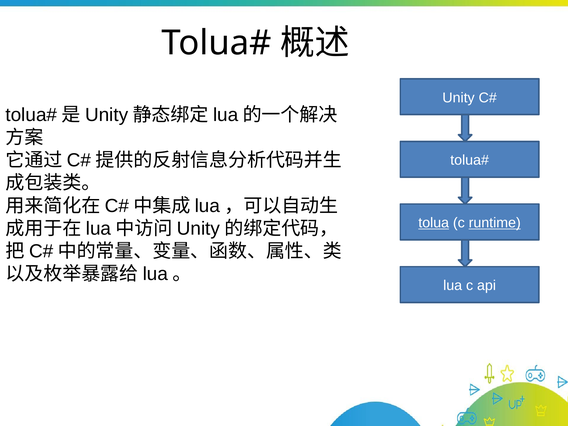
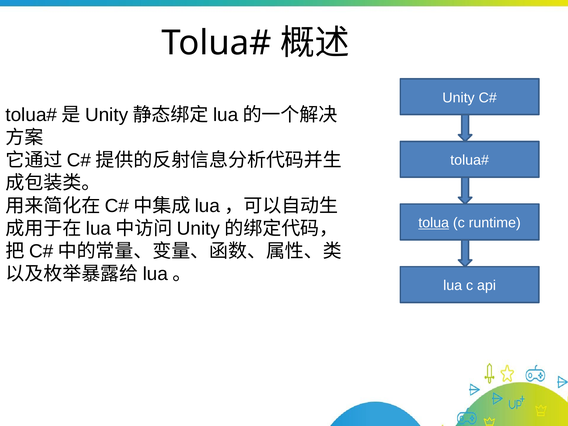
runtime underline: present -> none (495, 223)
